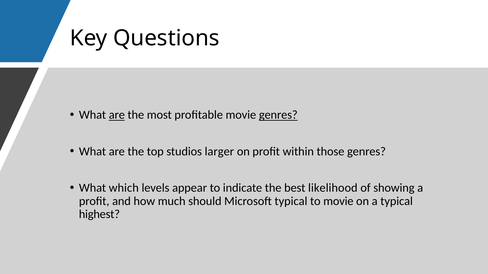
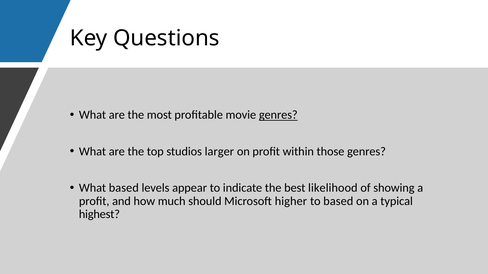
are underline: present -> none (117, 115)
What which: which -> based (124, 188)
Microsoft typical: typical -> higher (291, 201)
to movie: movie -> based (338, 201)
